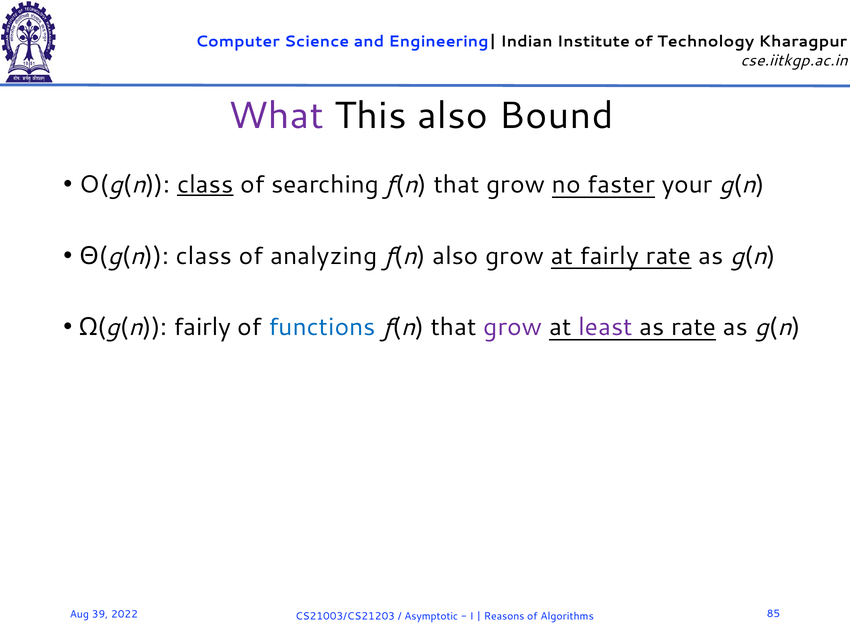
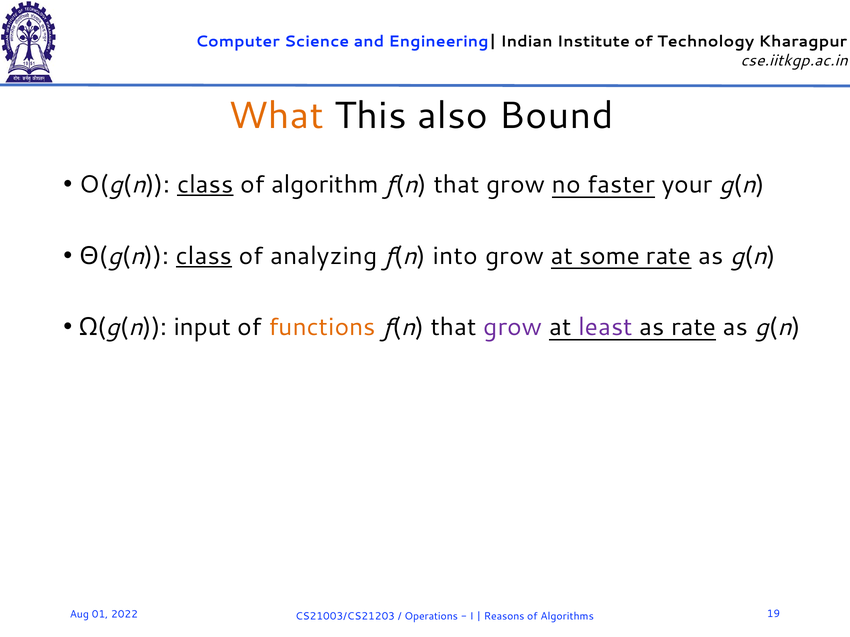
What colour: purple -> orange (276, 116)
searching: searching -> algorithm (325, 185)
class underline: none -> present (204, 256)
f(n also: also -> into (455, 256)
at fairly: fairly -> some (610, 256)
Ω(g(n fairly: fairly -> input (202, 327)
functions colour: blue -> orange (322, 327)
39: 39 -> 01 (100, 615)
85: 85 -> 19 (773, 614)
Asymptotic: Asymptotic -> Operations (431, 617)
